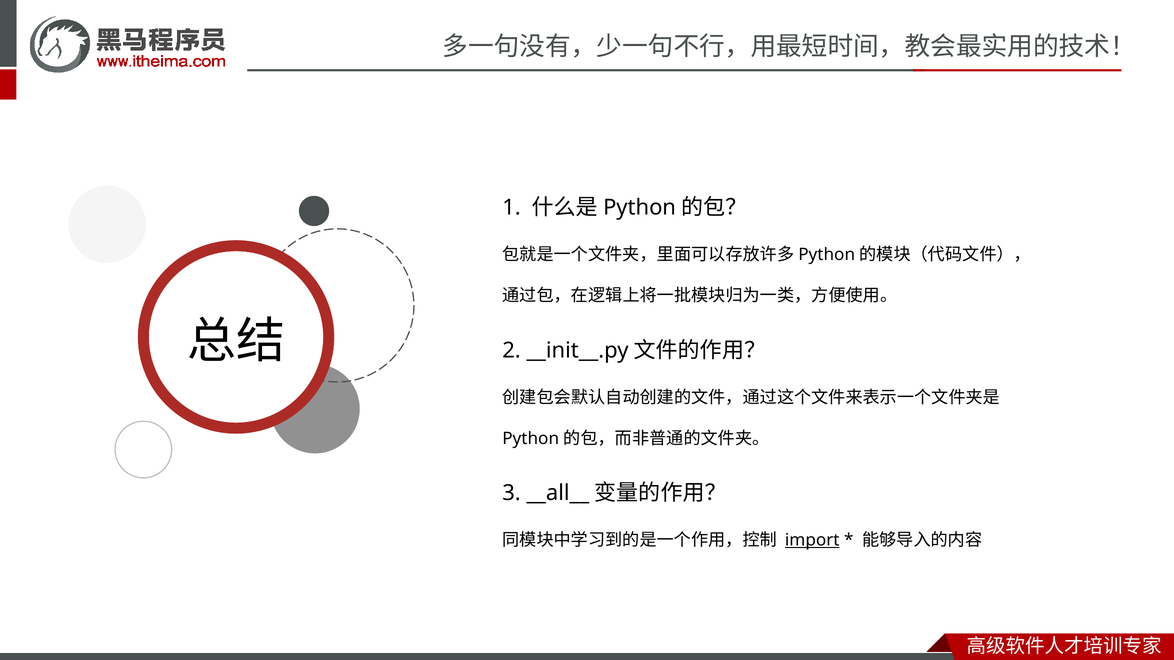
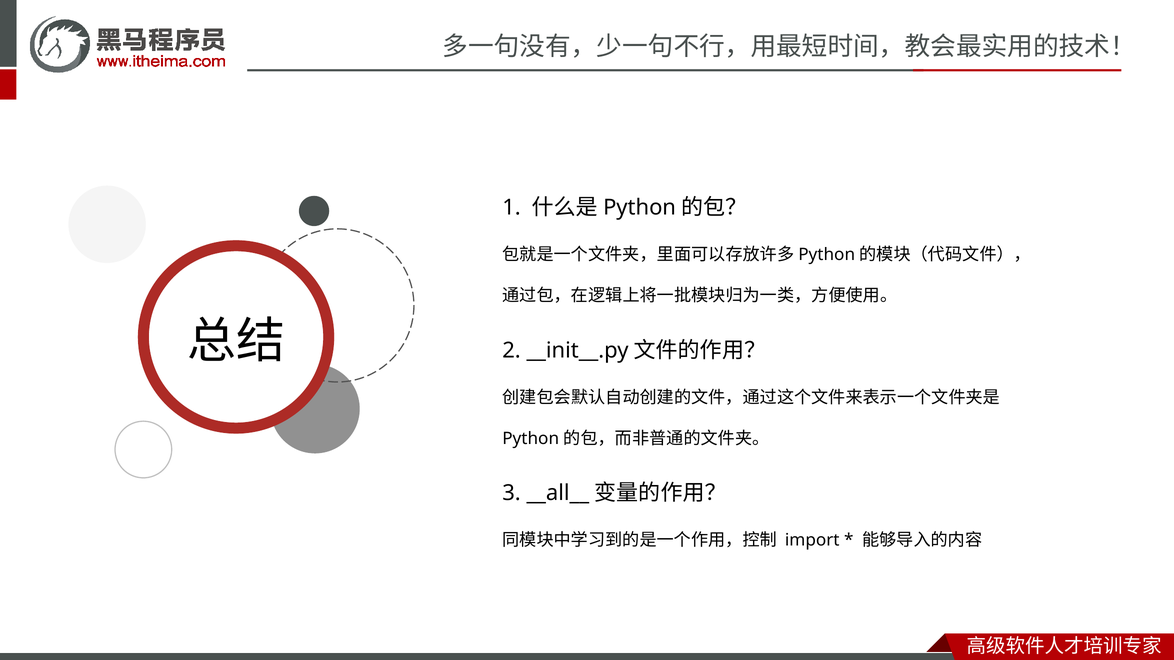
import underline: present -> none (812, 541)
